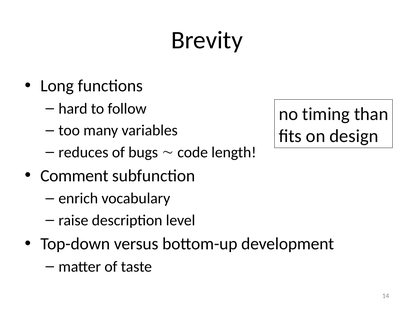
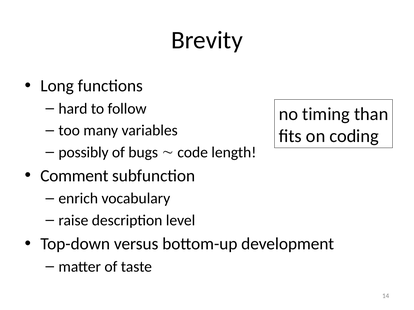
design: design -> coding (354, 136)
reduces: reduces -> possibly (84, 153)
